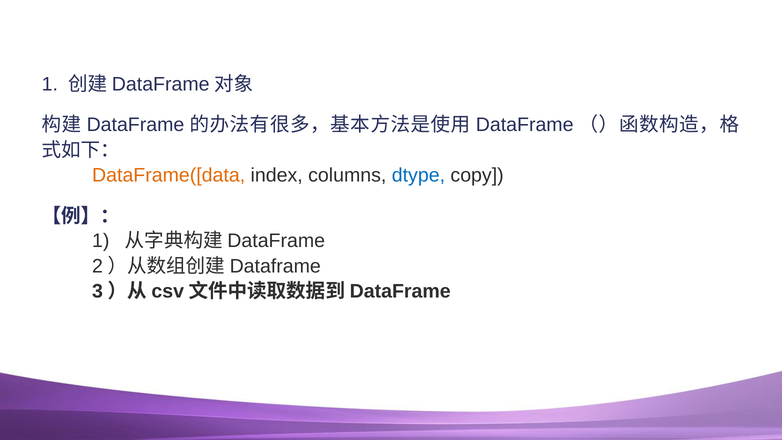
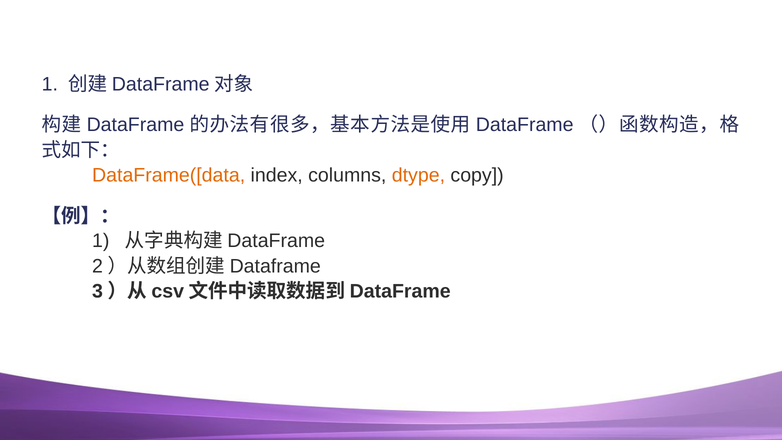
dtype colour: blue -> orange (418, 175)
